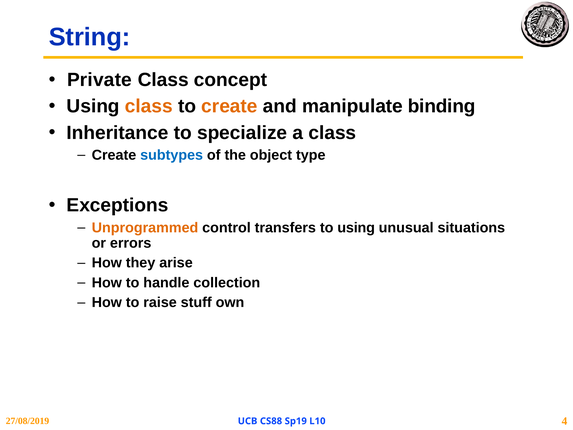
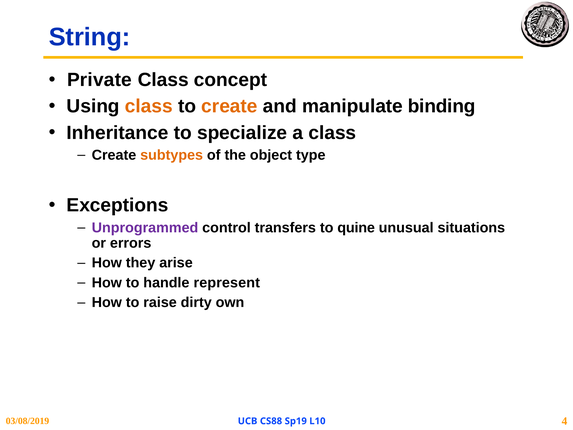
subtypes colour: blue -> orange (172, 155)
Unprogrammed colour: orange -> purple (145, 227)
to using: using -> quine (356, 227)
collection: collection -> represent (227, 283)
stuff: stuff -> dirty (196, 302)
27/08/2019: 27/08/2019 -> 03/08/2019 (27, 421)
